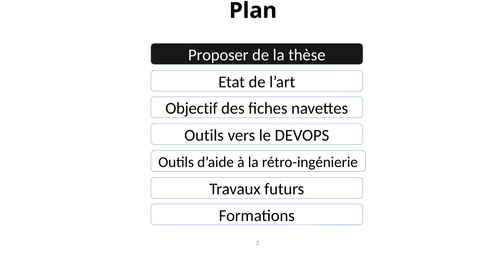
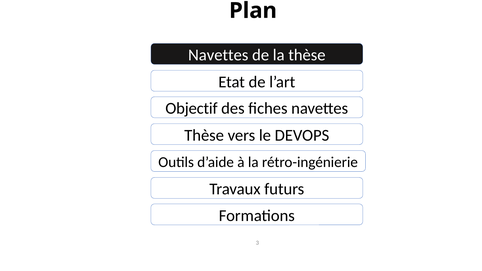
Proposer: Proposer -> Navettes (218, 55)
Outils: Outils -> Thèse (204, 135)
